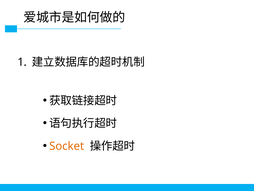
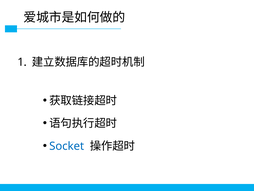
Socket colour: orange -> blue (67, 146)
